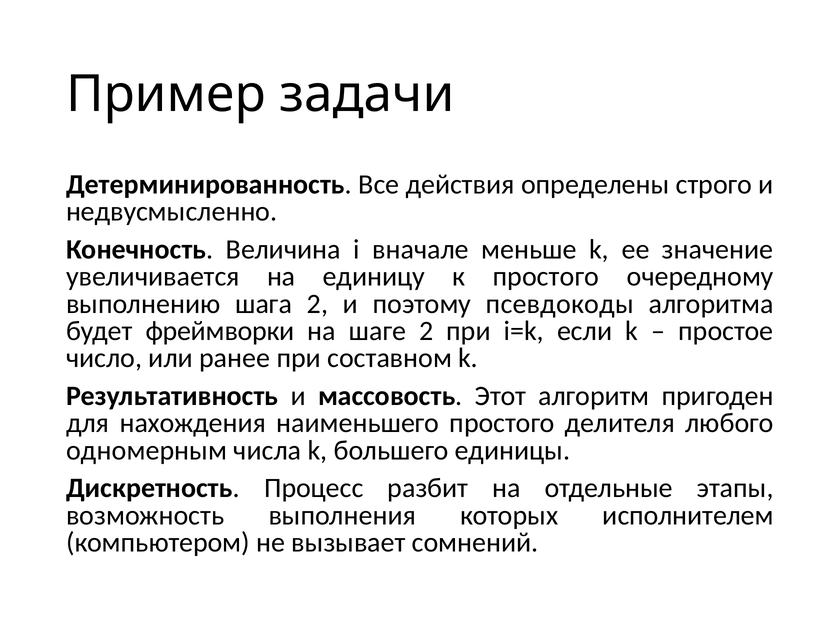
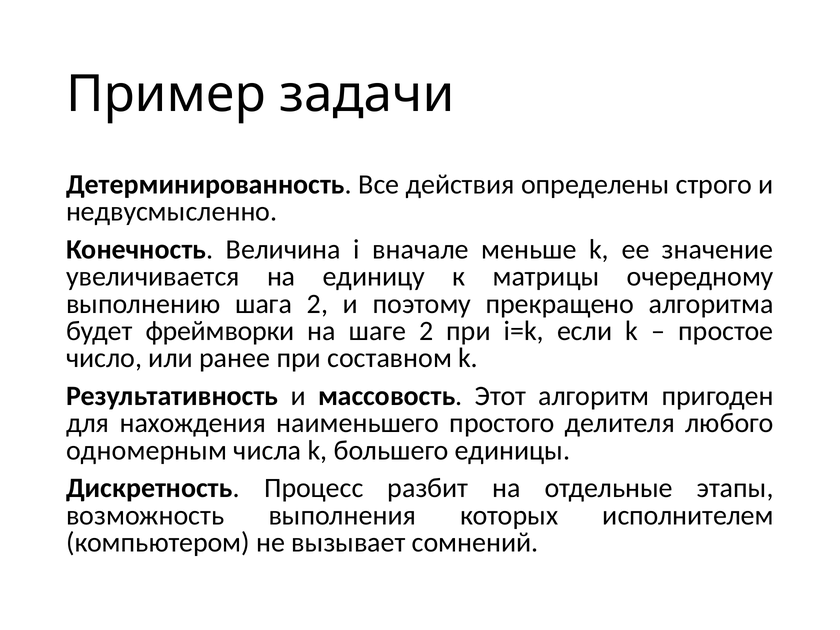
к простого: простого -> матрицы (546, 277)
псевдокоды: псевдокоды -> прекращено (560, 304)
